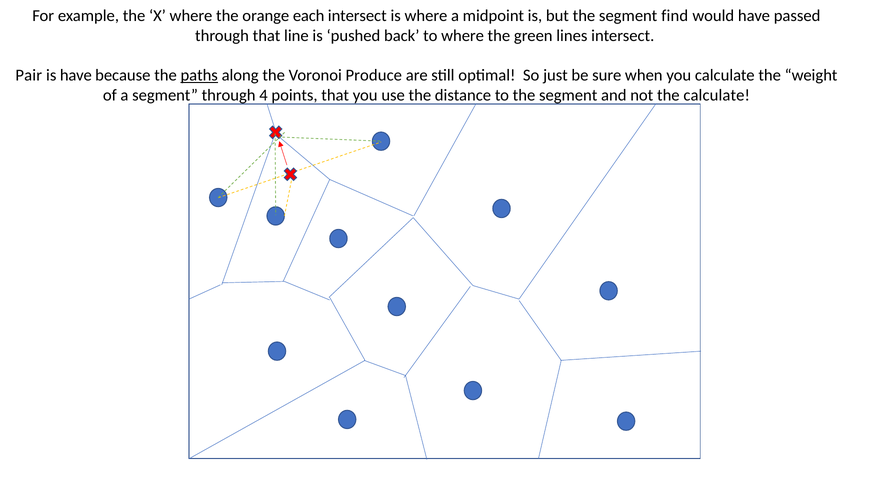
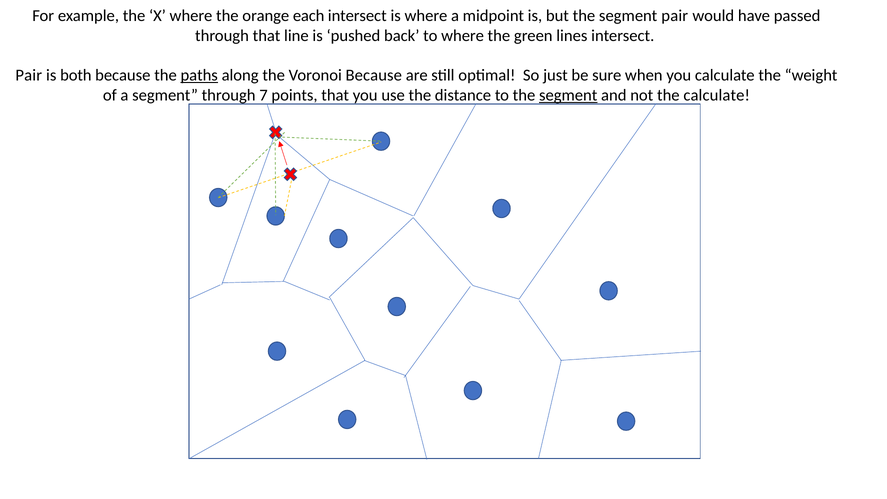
segment find: find -> pair (675, 16)
is have: have -> both (76, 75)
Voronoi Produce: Produce -> Because (374, 75)
4: 4 -> 7 (263, 95)
segment underline: none -> present (568, 95)
